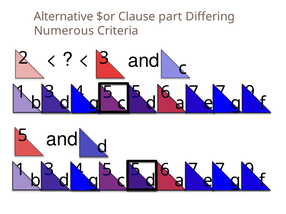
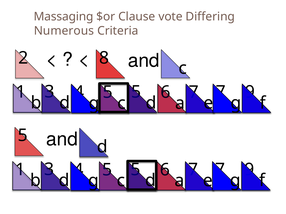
Alternative: Alternative -> Massaging (64, 17)
part: part -> vote (170, 17)
2 3: 3 -> 8 (104, 58)
